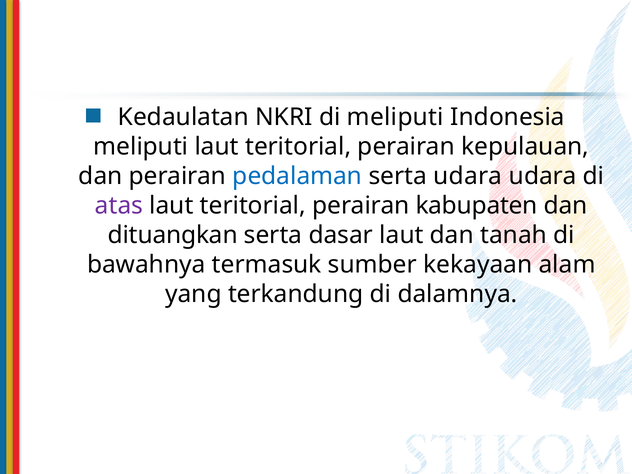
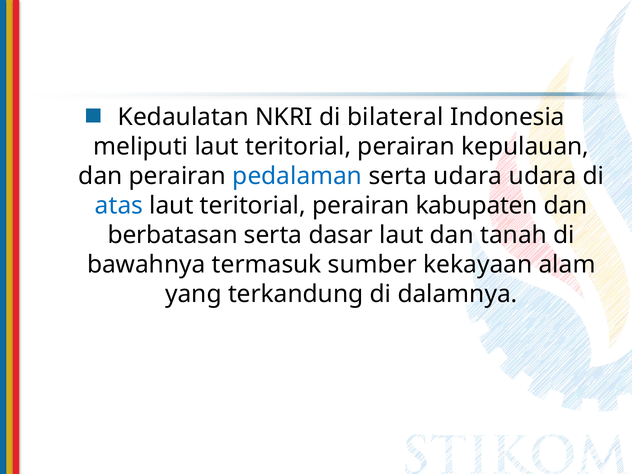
di meliputi: meliputi -> bilateral (395, 117)
atas colour: purple -> blue (119, 206)
dituangkan: dituangkan -> berbatasan (173, 235)
